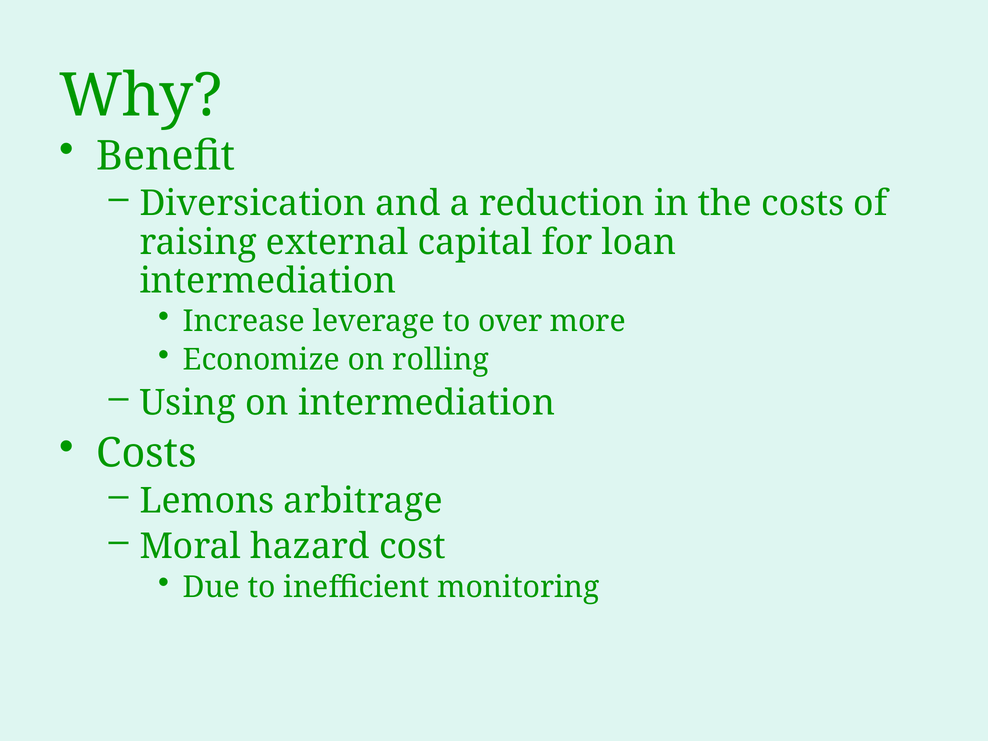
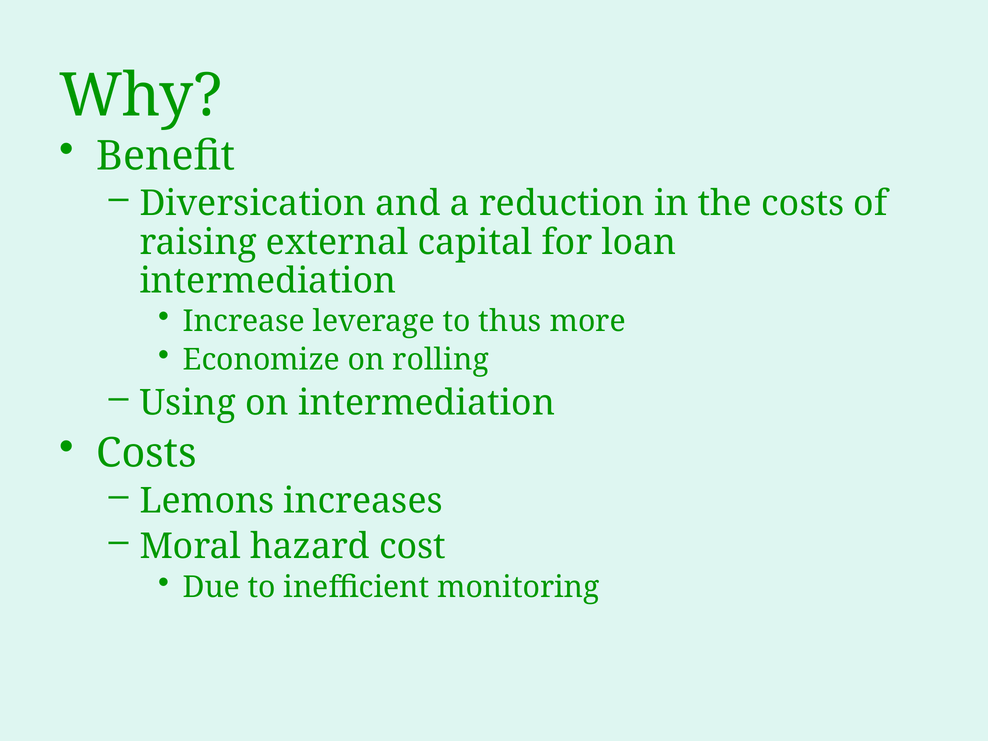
over: over -> thus (510, 321)
arbitrage: arbitrage -> increases (363, 501)
